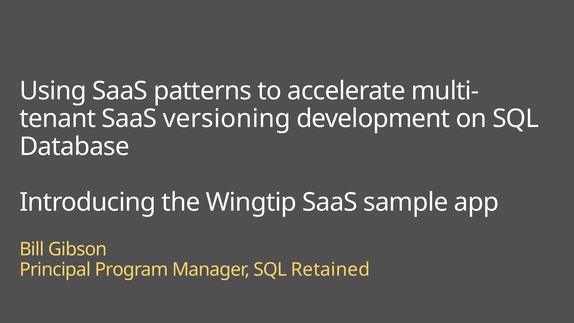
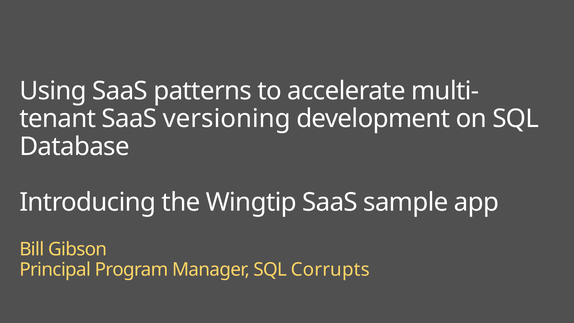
Retained: Retained -> Corrupts (330, 269)
